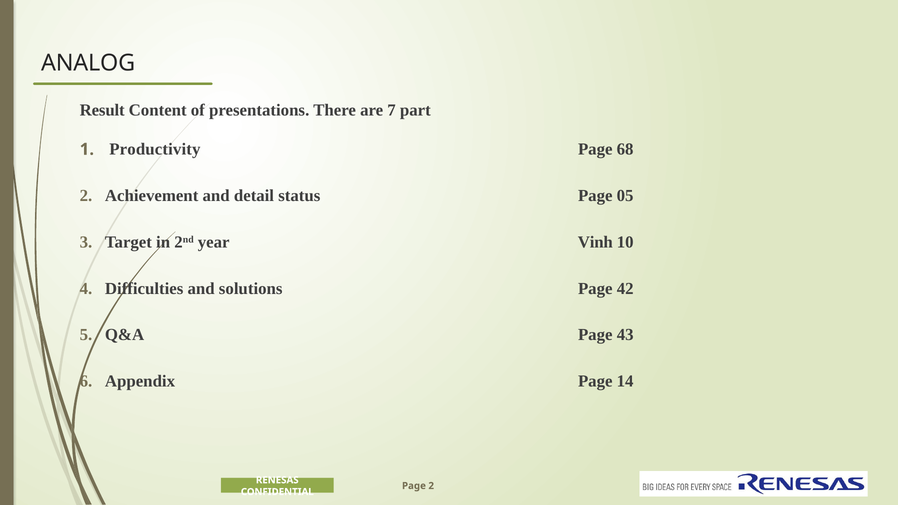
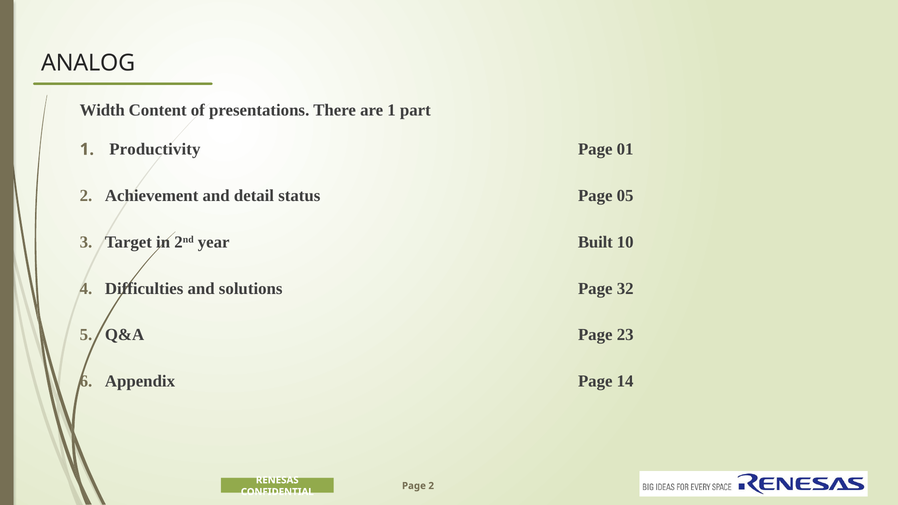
Result: Result -> Width (102, 110)
are 7: 7 -> 1 (392, 110)
68: 68 -> 01 (625, 149)
Vinh: Vinh -> Built (595, 242)
42: 42 -> 32 (625, 289)
43: 43 -> 23 (625, 335)
